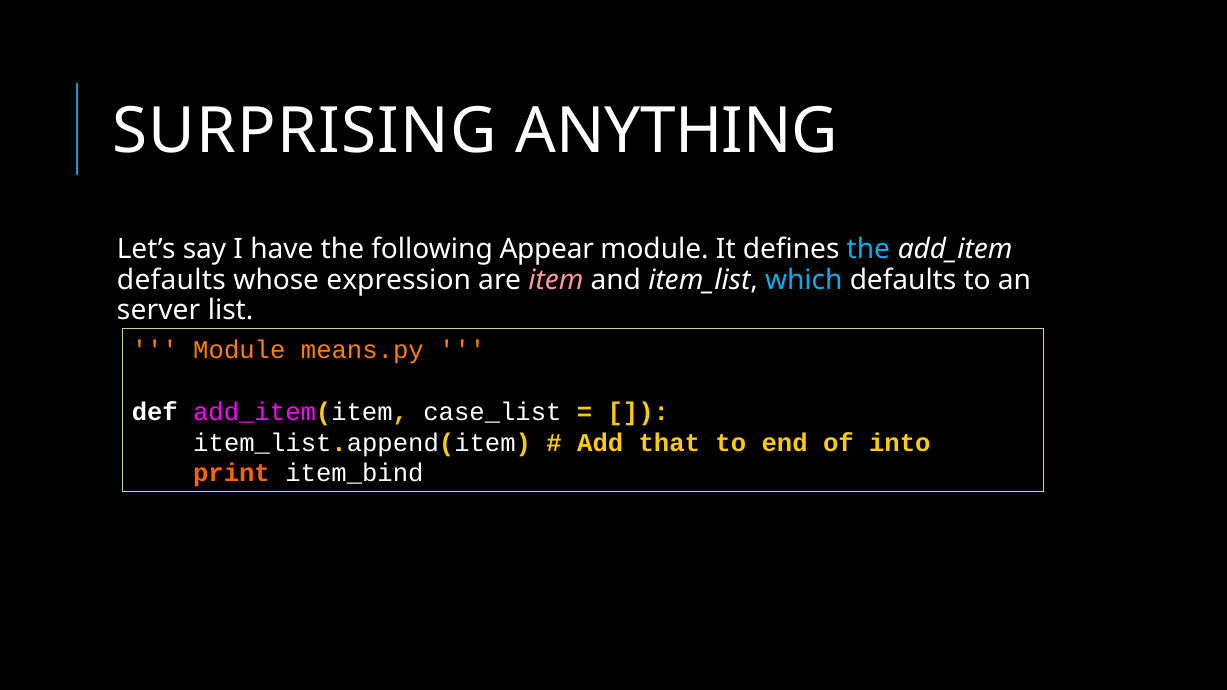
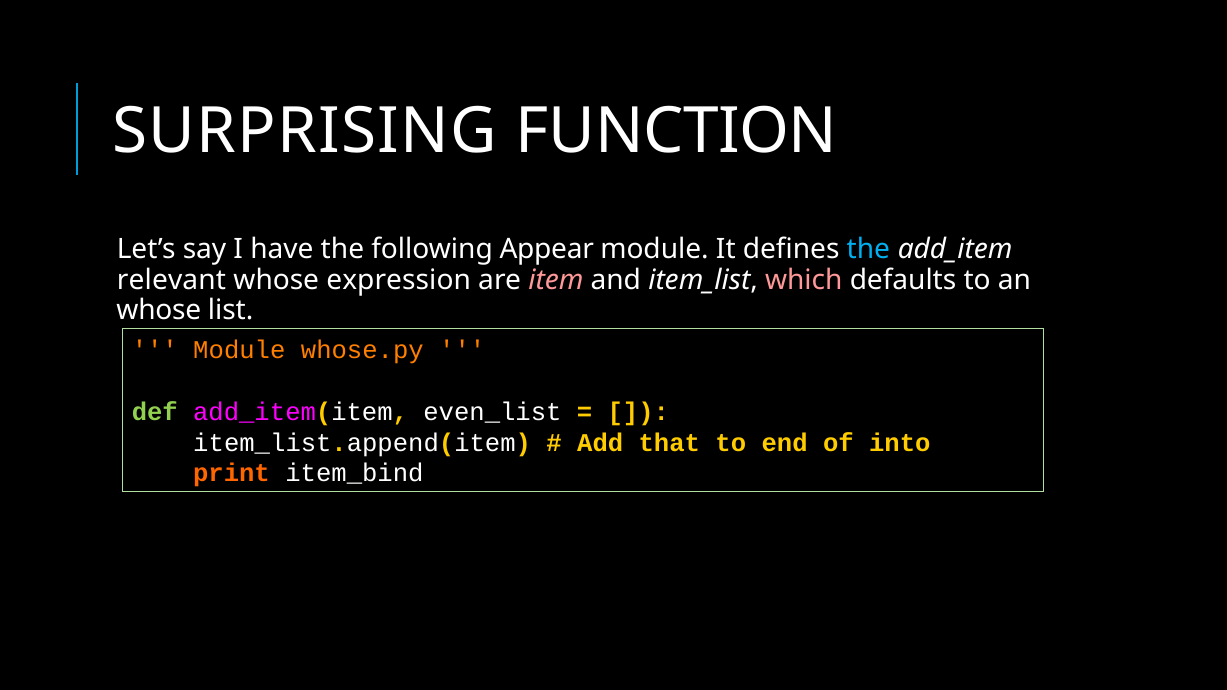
ANYTHING: ANYTHING -> FUNCTION (677, 132)
defaults: defaults -> relevant (171, 280)
which colour: light blue -> pink (804, 280)
server: server -> whose (159, 310)
means.py: means.py -> whose.py (362, 351)
def colour: white -> light green (155, 412)
case_list: case_list -> even_list (492, 412)
